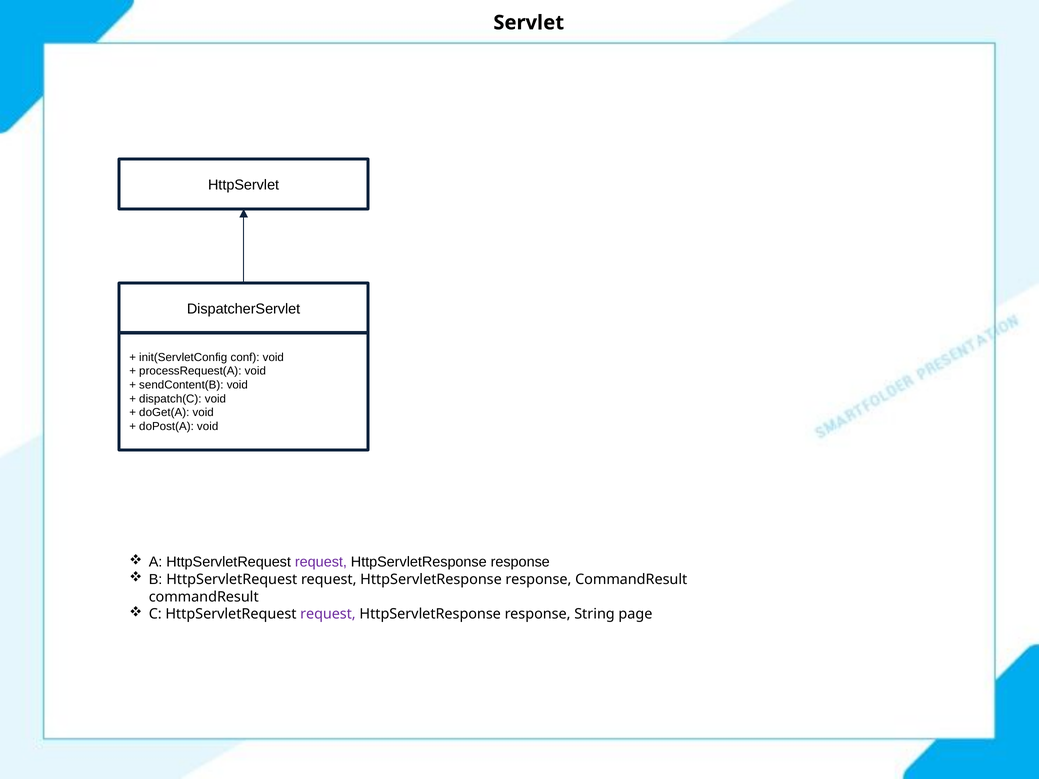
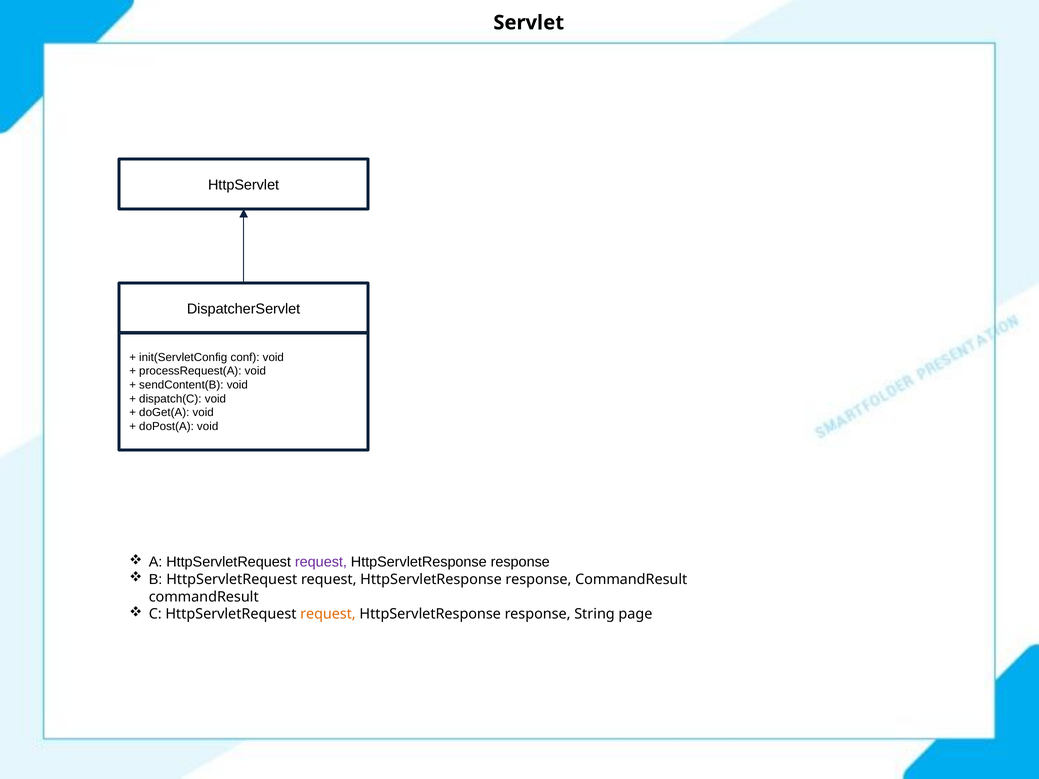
request colour: purple -> orange (328, 614)
